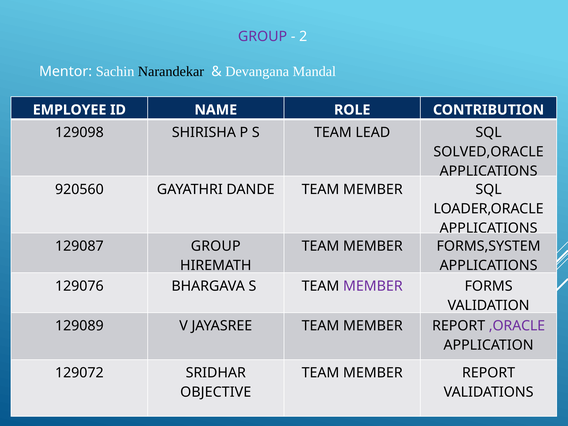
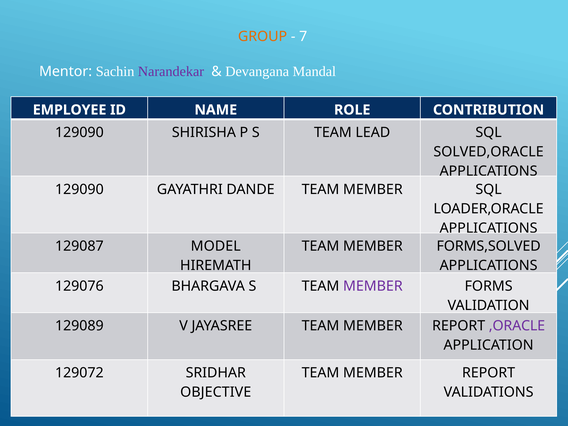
GROUP colour: purple -> orange (263, 36)
2: 2 -> 7 (303, 36)
Narandekar colour: black -> purple (171, 72)
129098: 129098 -> 129090 (79, 133)
920560: 920560 -> 129090 (79, 189)
129087 GROUP: GROUP -> MODEL (216, 246)
FORMS,SYSTEM: FORMS,SYSTEM -> FORMS,SOLVED (489, 246)
